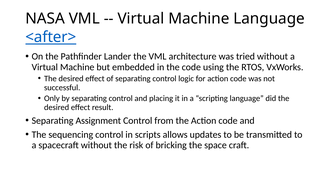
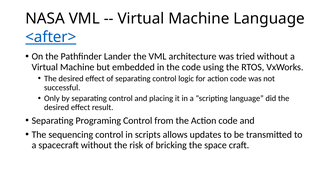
Assignment: Assignment -> Programing (98, 120)
